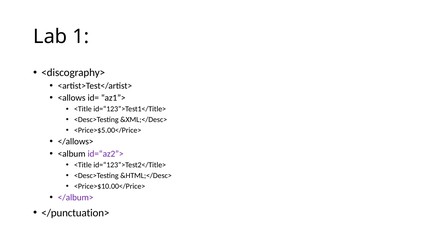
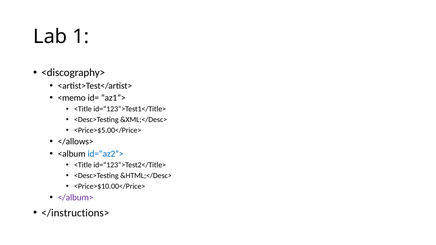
<allows: <allows -> <memo (72, 98)
id=“az2”> colour: purple -> blue (106, 154)
</punctuation>: </punctuation> -> </instructions> (75, 213)
